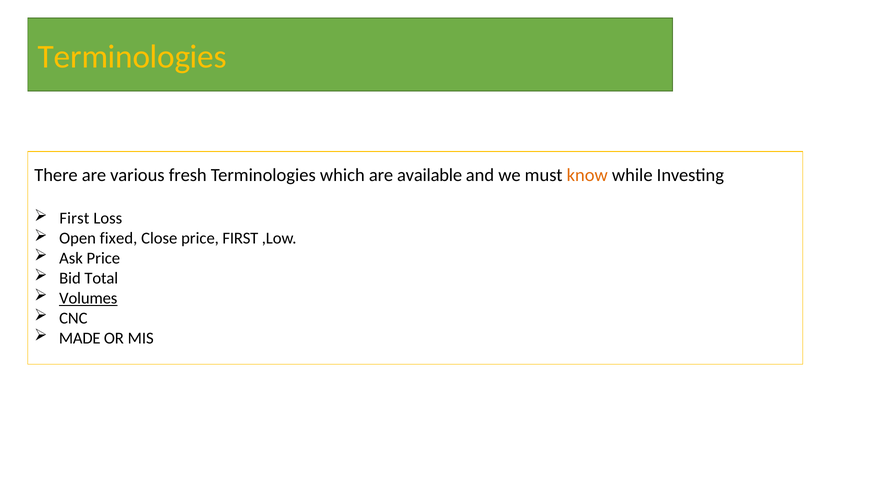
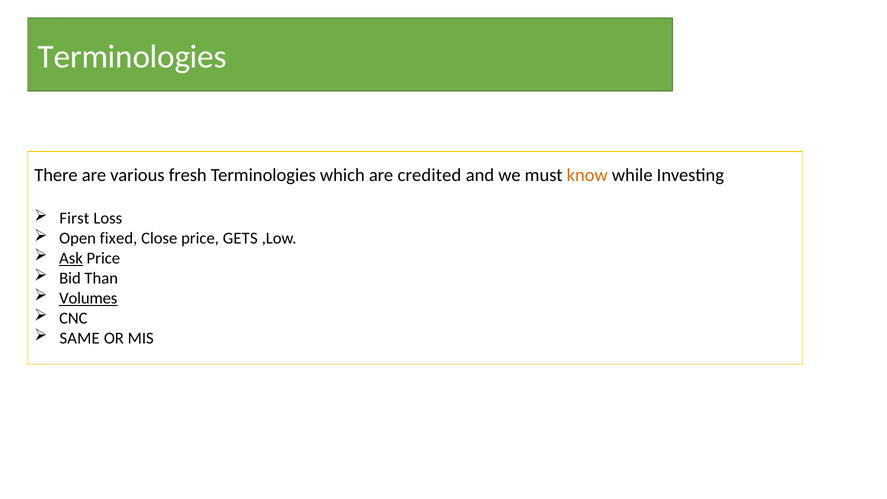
Terminologies colour: yellow -> white (132, 57)
available: available -> credited (429, 175)
price FIRST: FIRST -> GETS (240, 238)
Ask underline: none -> present (71, 258)
Total: Total -> Than (101, 278)
MADE: MADE -> SAME (80, 338)
